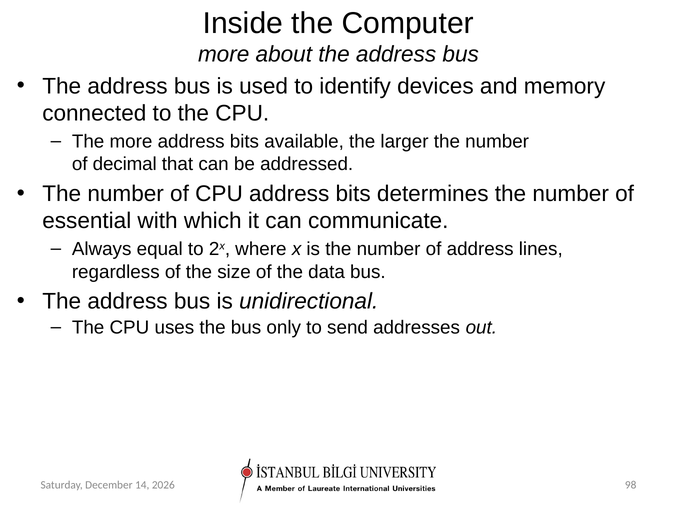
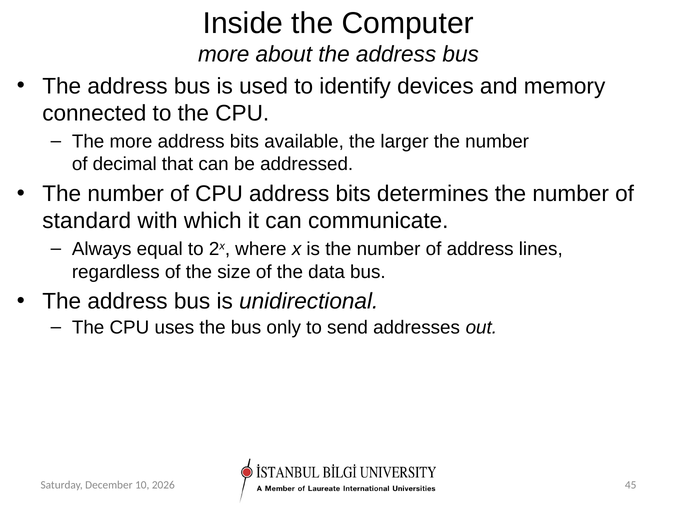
essential: essential -> standard (87, 221)
14: 14 -> 10 (142, 485)
98: 98 -> 45 (631, 485)
